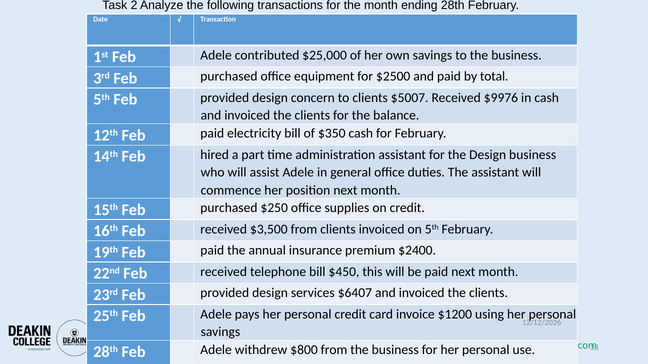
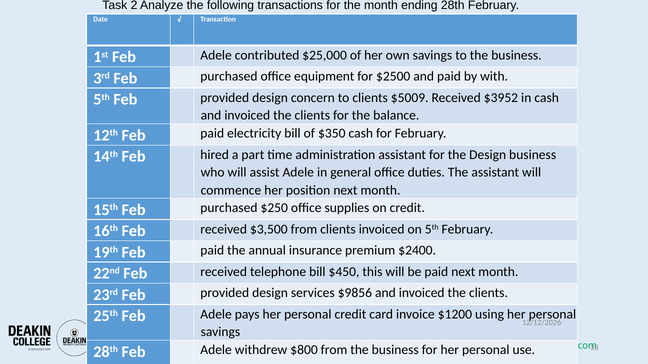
total: total -> with (494, 77)
$5007: $5007 -> $5009 (410, 98)
$9976: $9976 -> $3952 (501, 98)
$6407: $6407 -> $9856 (355, 293)
